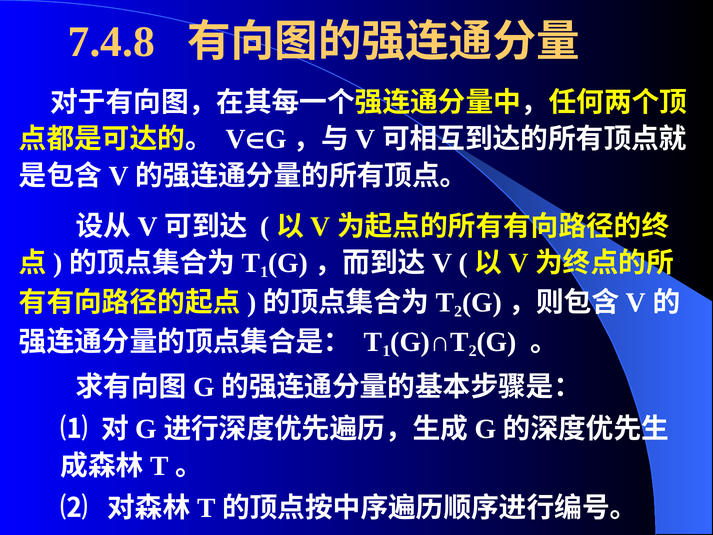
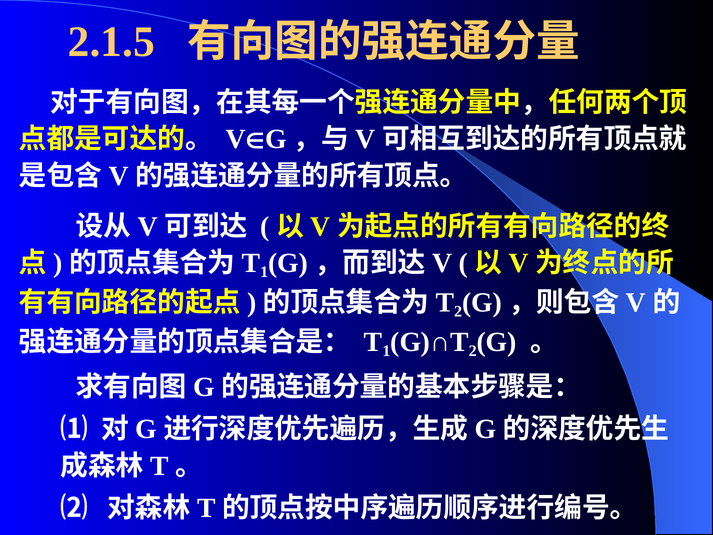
7.4.8: 7.4.8 -> 2.1.5 (111, 42)
